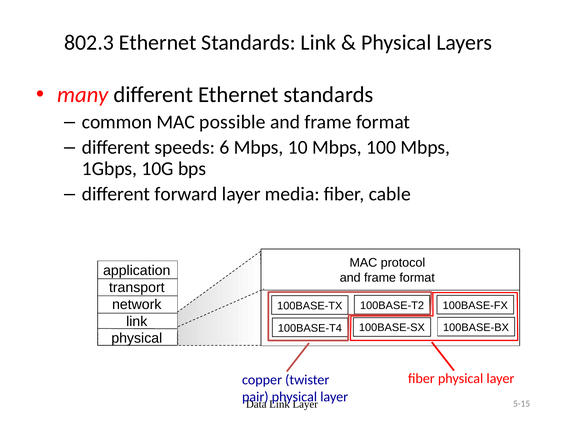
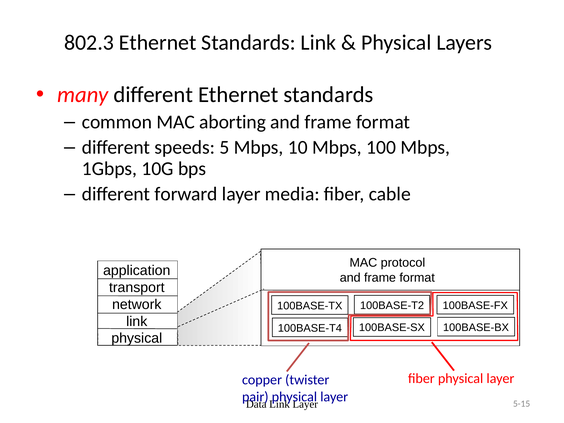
possible: possible -> aborting (233, 122)
6: 6 -> 5 (224, 147)
